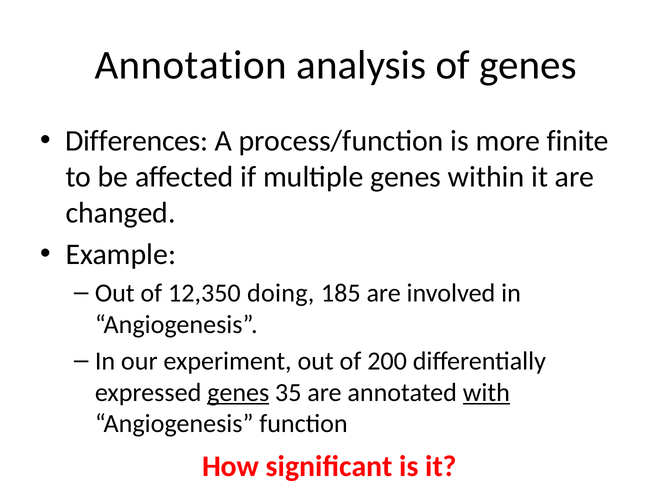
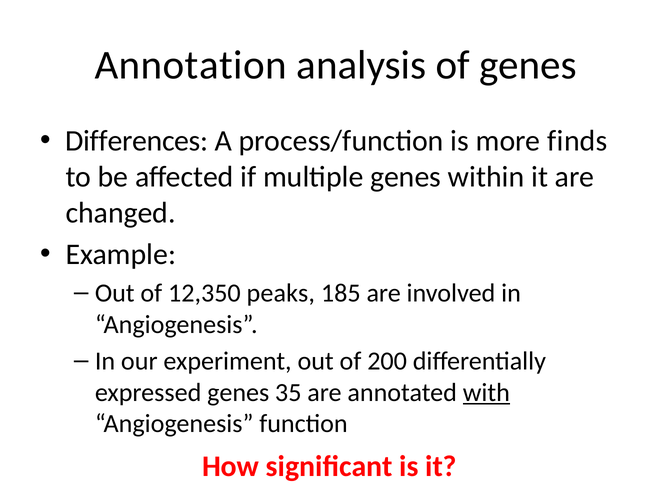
finite: finite -> finds (578, 141)
doing: doing -> peaks (281, 293)
genes underline: present -> none (238, 392)
